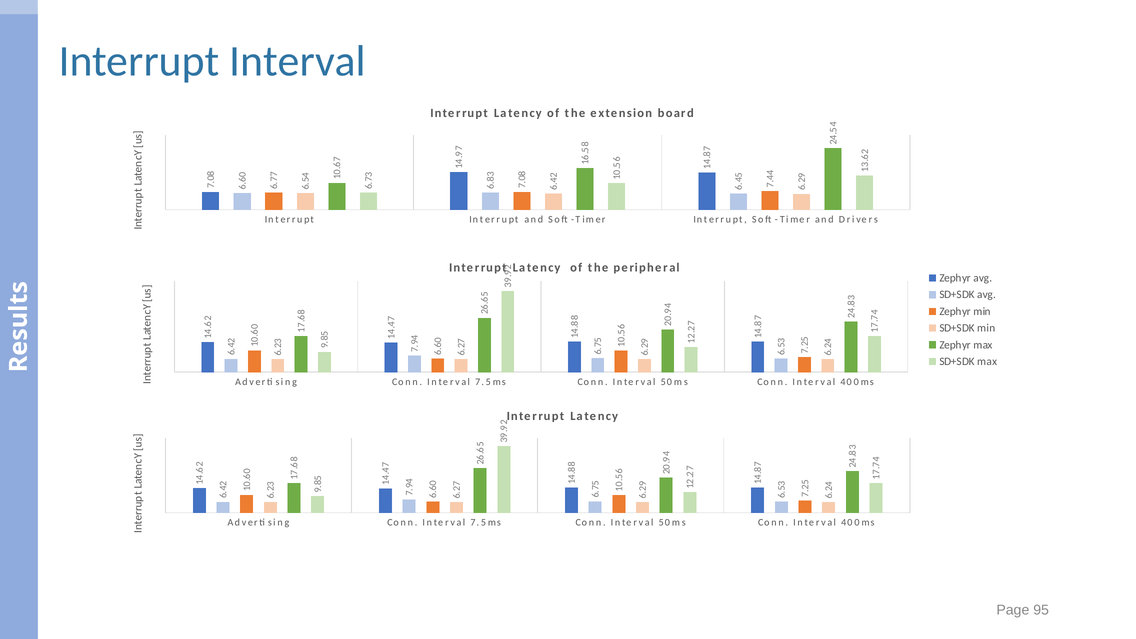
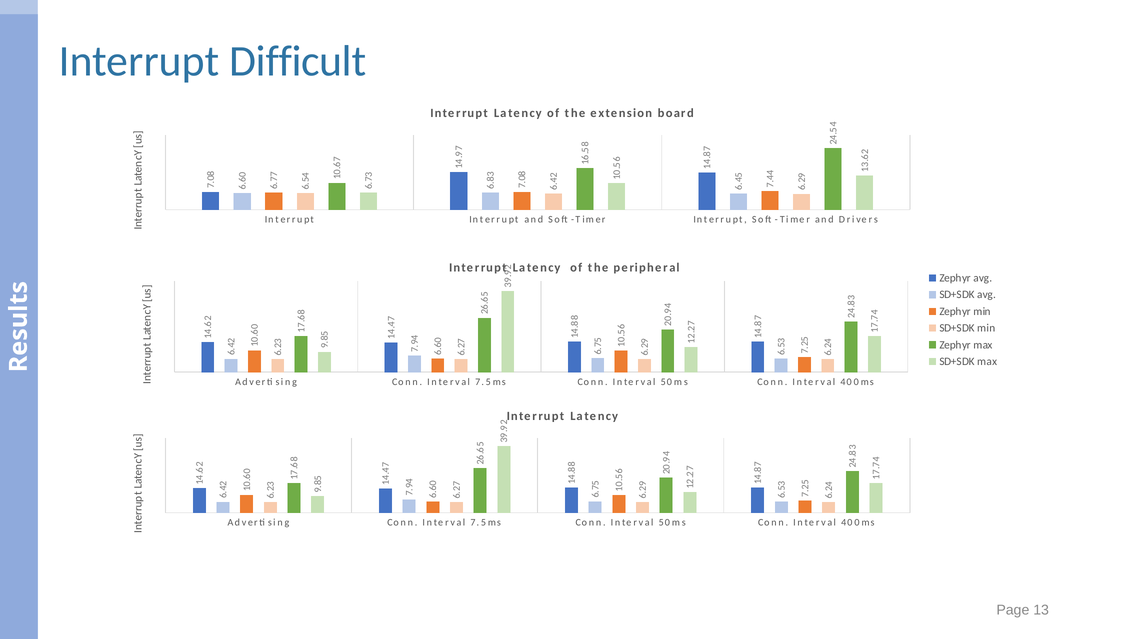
Interrupt Interval: Interval -> Difficult (298, 61)
95: 95 -> 13 (1041, 610)
